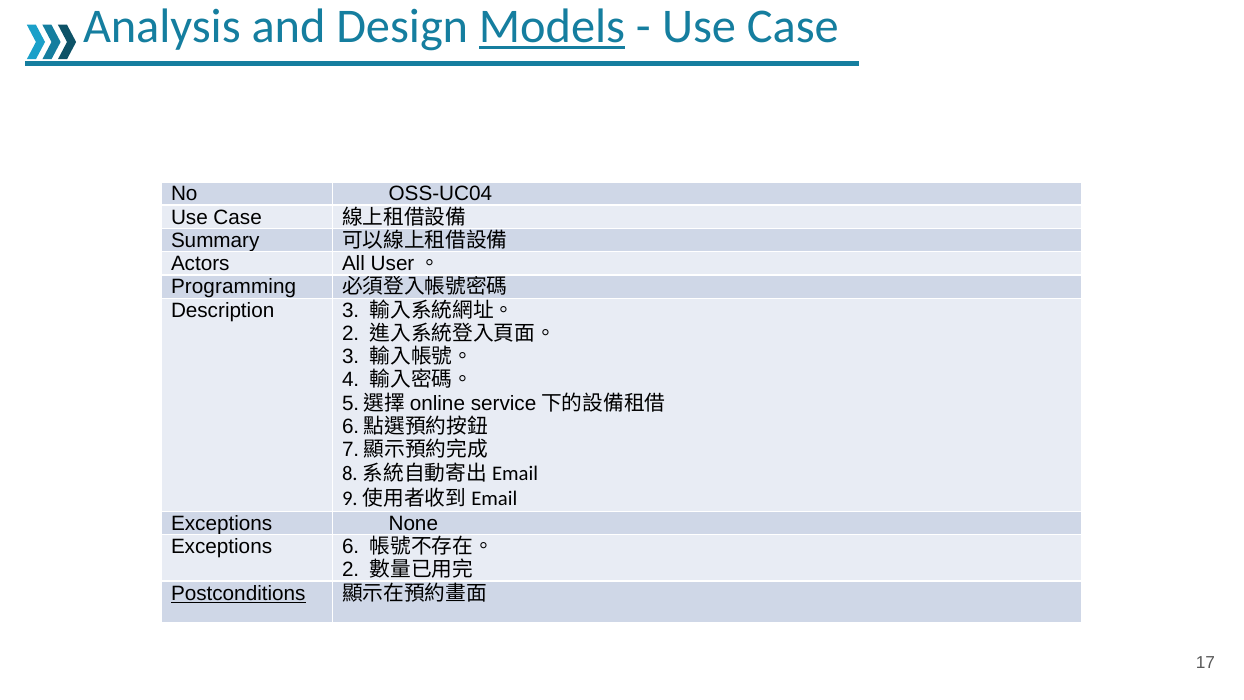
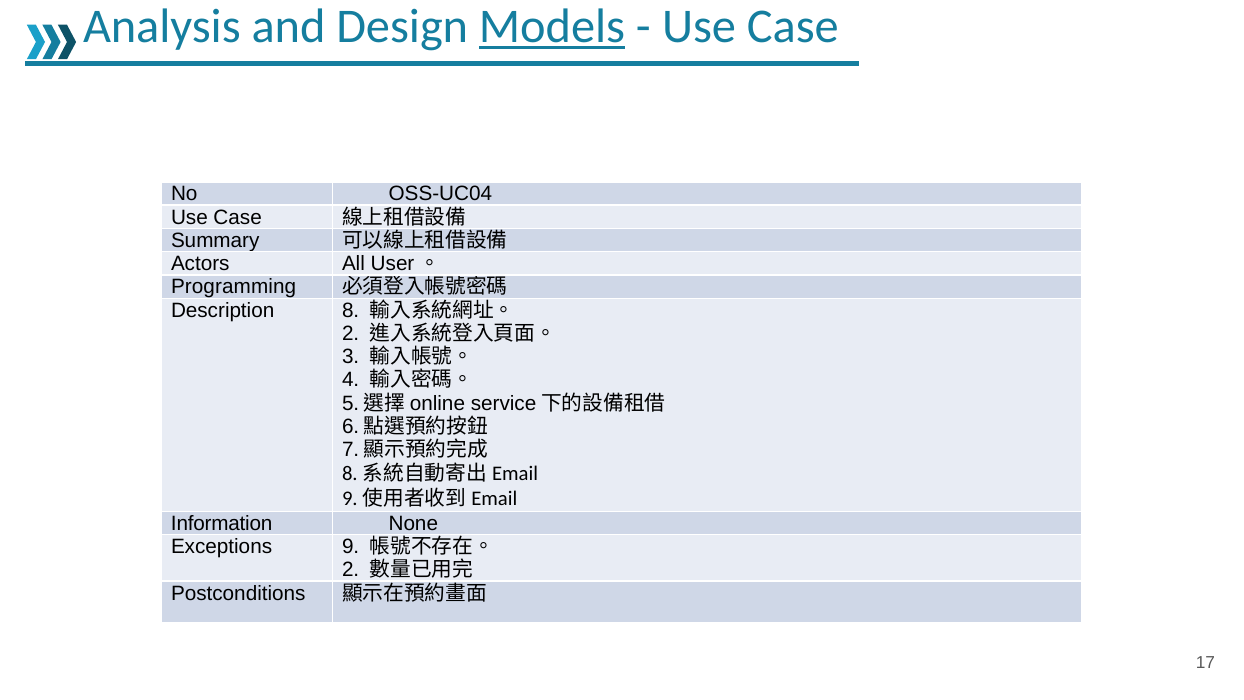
Description 3: 3 -> 8 (351, 310)
Exceptions: Exceptions -> Information (222, 523)
6: 6 -> 9 (351, 547)
Postconditions underline: present -> none (238, 593)
